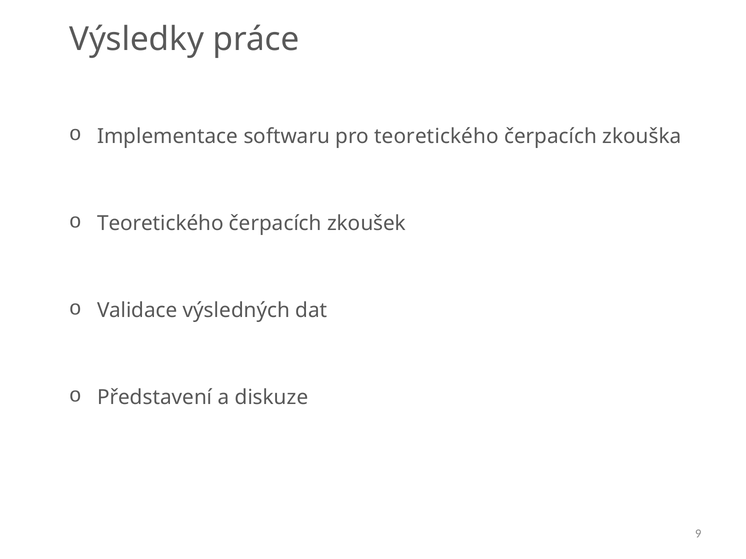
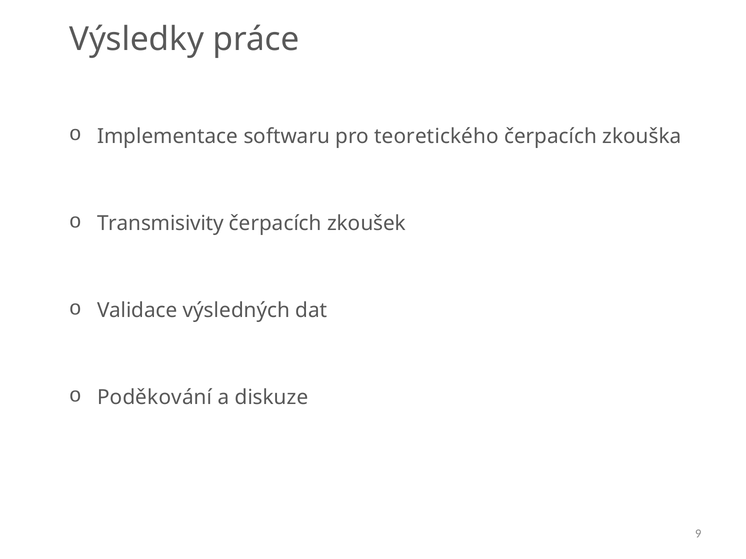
Teoretického: Teoretického -> Transmisivity (160, 224)
Představení: Představení -> Poděkování (155, 398)
